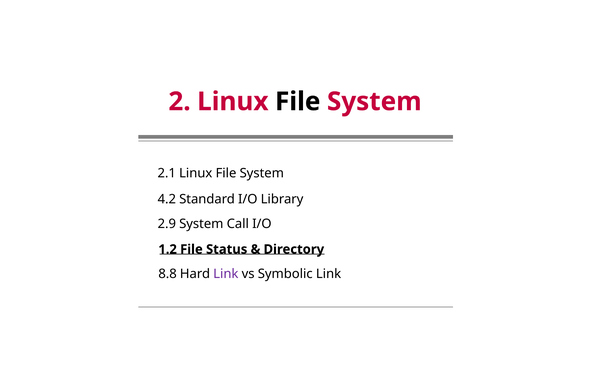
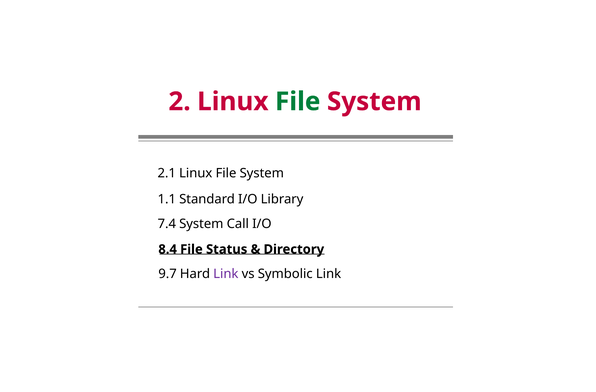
File colour: black -> green (298, 101)
4.2: 4.2 -> 1.1 (167, 199)
2.9: 2.9 -> 7.4 (167, 224)
1.2: 1.2 -> 8.4 (168, 249)
8.8: 8.8 -> 9.7 (168, 274)
